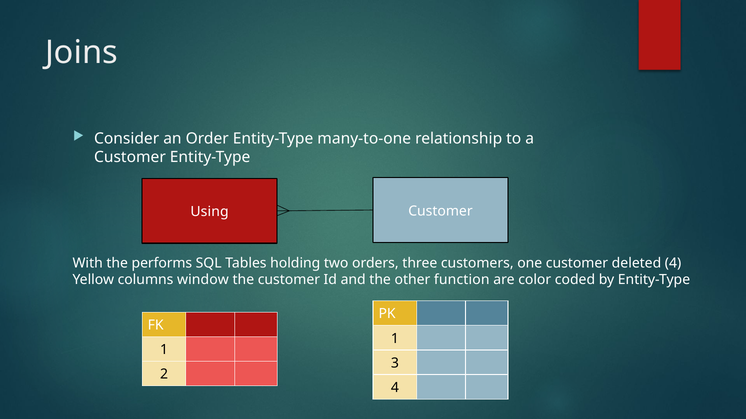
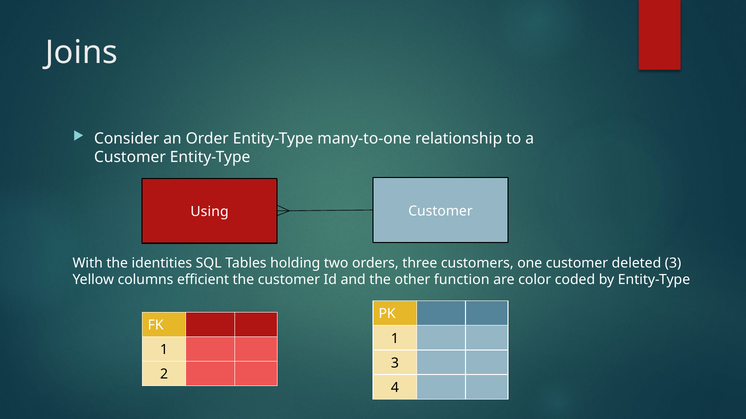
performs: performs -> identities (162, 263)
deleted 4: 4 -> 3 (673, 263)
window: window -> efficient (203, 280)
